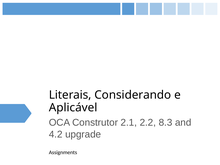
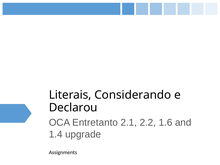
Aplicável: Aplicável -> Declarou (73, 108)
Construtor: Construtor -> Entretanto (95, 123)
8.3: 8.3 -> 1.6 (165, 123)
4.2: 4.2 -> 1.4 (56, 134)
